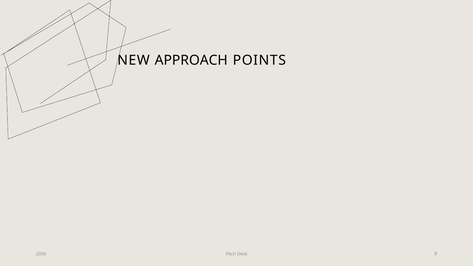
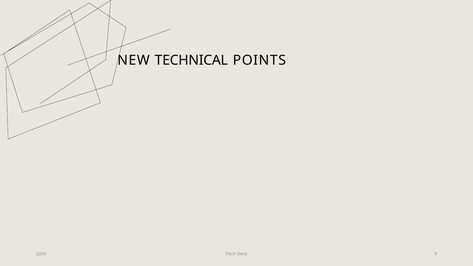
APPROACH: APPROACH -> TECHNICAL (191, 60)
